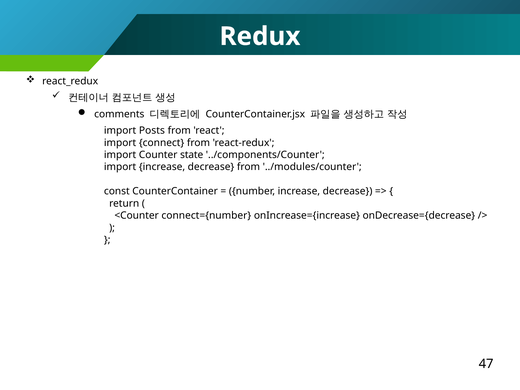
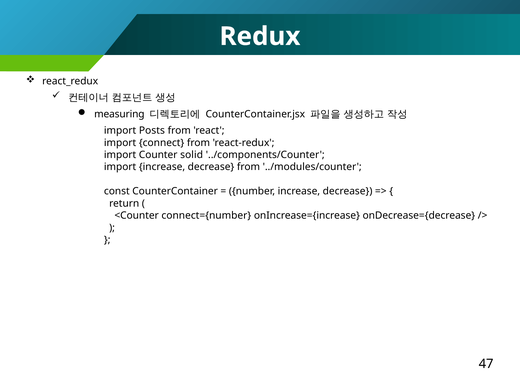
comments: comments -> measuring (119, 114)
state: state -> solid (192, 155)
